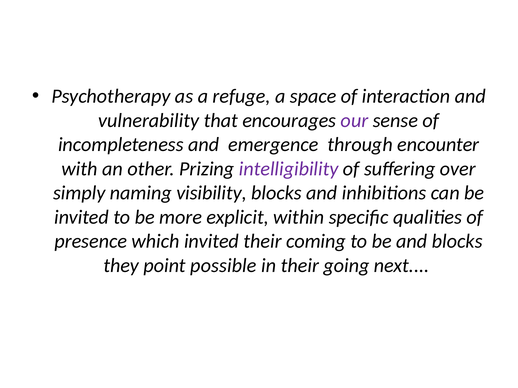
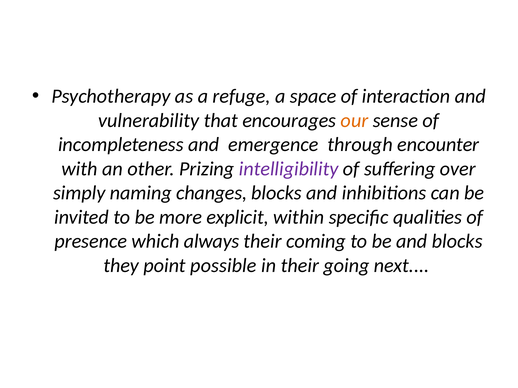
our colour: purple -> orange (354, 121)
visibility: visibility -> changes (212, 193)
which invited: invited -> always (212, 242)
